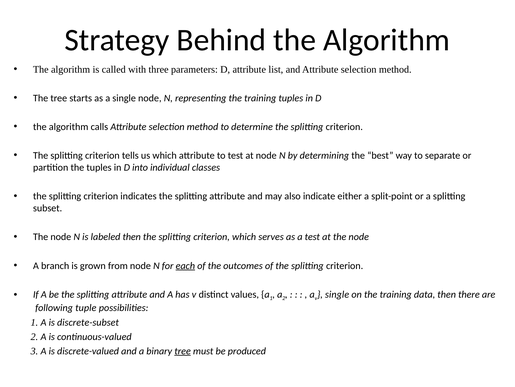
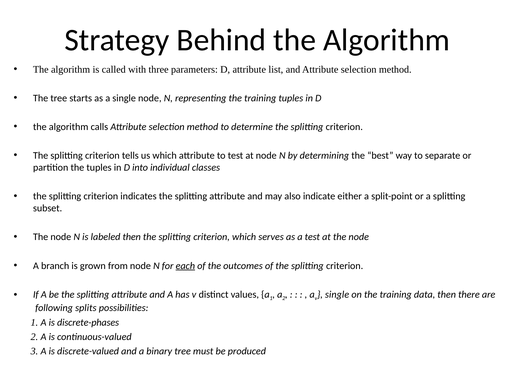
tuple: tuple -> splits (86, 307)
discrete-subset: discrete-subset -> discrete-phases (88, 322)
tree underline: present -> none (183, 350)
